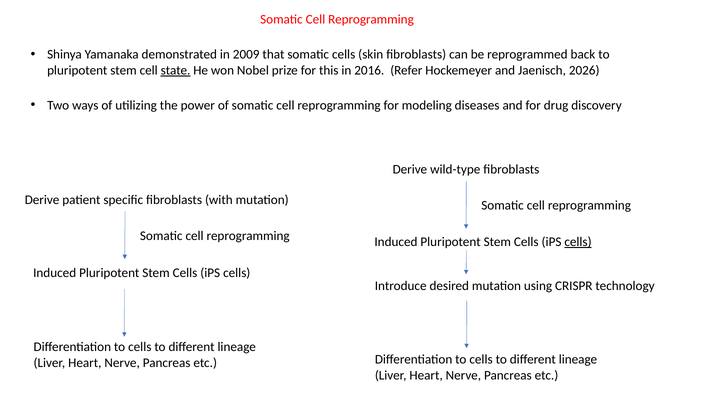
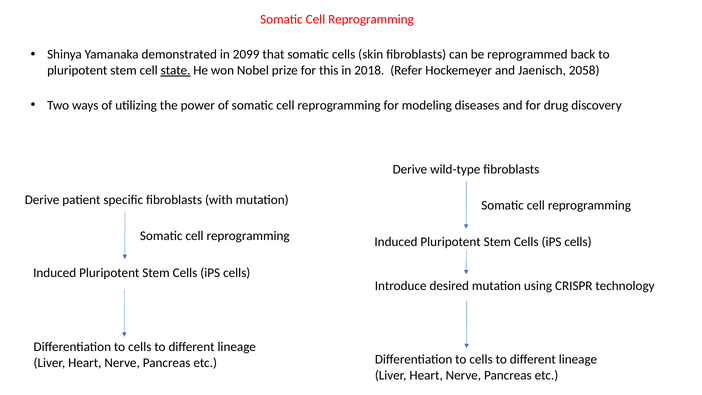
2009: 2009 -> 2099 (246, 54)
2016: 2016 -> 2018 (369, 70)
2026: 2026 -> 2058 (584, 70)
cells underline: present -> none (578, 242)
